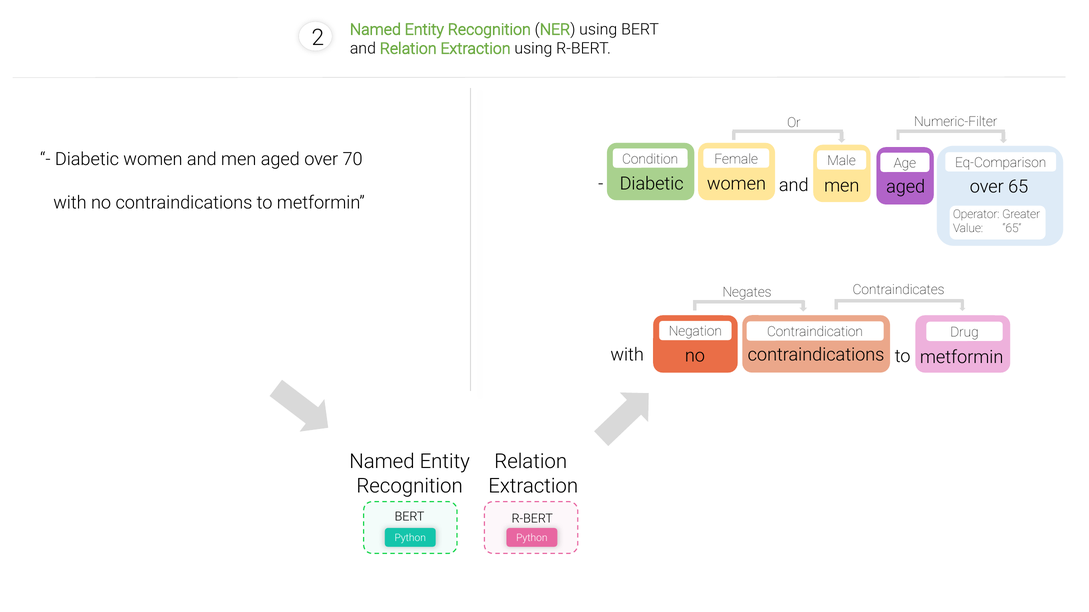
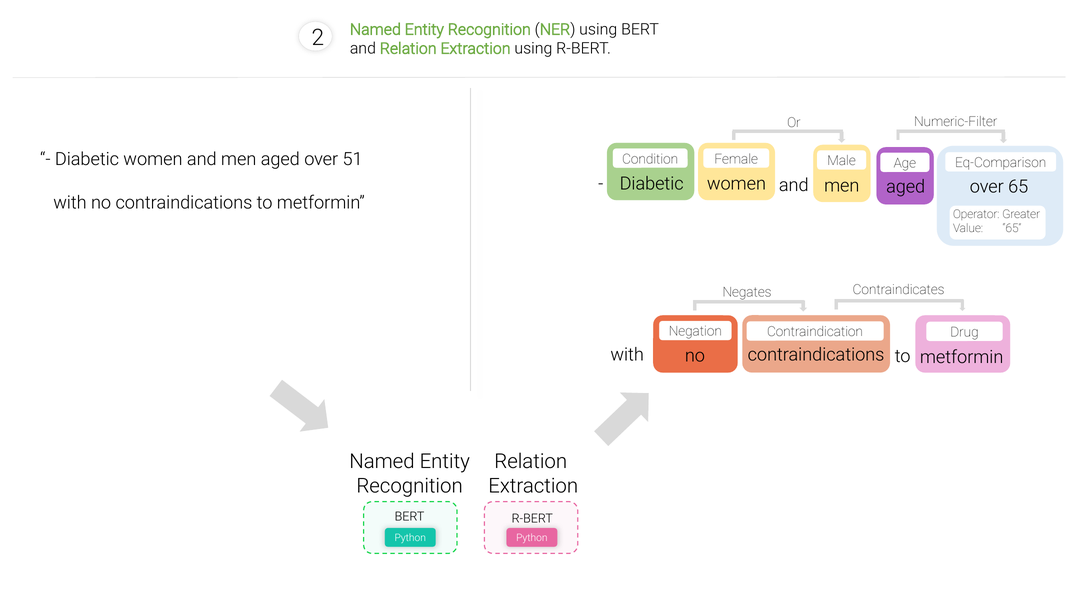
70: 70 -> 51 (353, 159)
